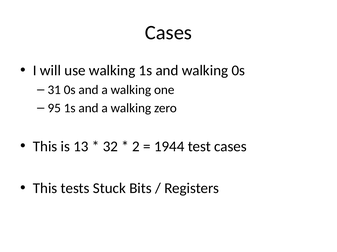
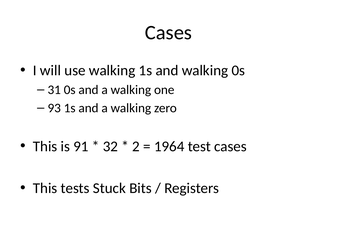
95: 95 -> 93 (54, 108)
13: 13 -> 91 (81, 147)
1944: 1944 -> 1964 (169, 147)
